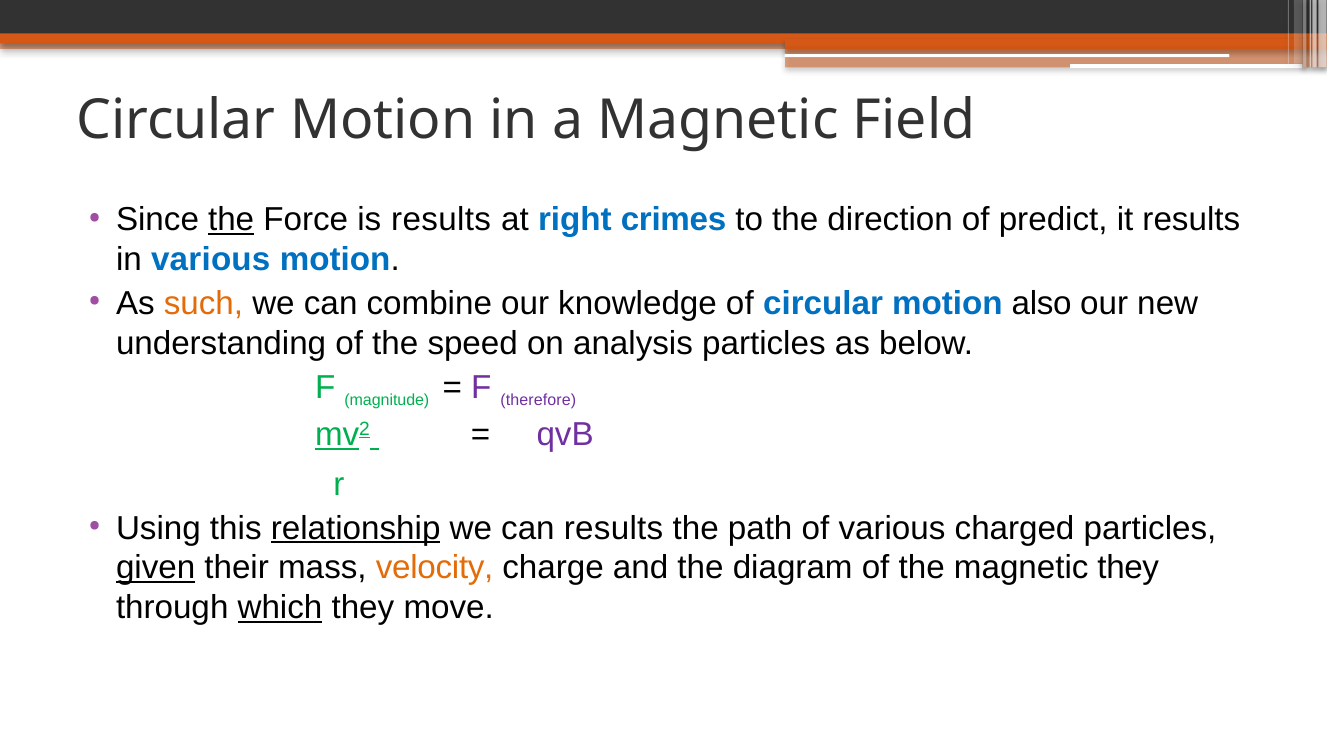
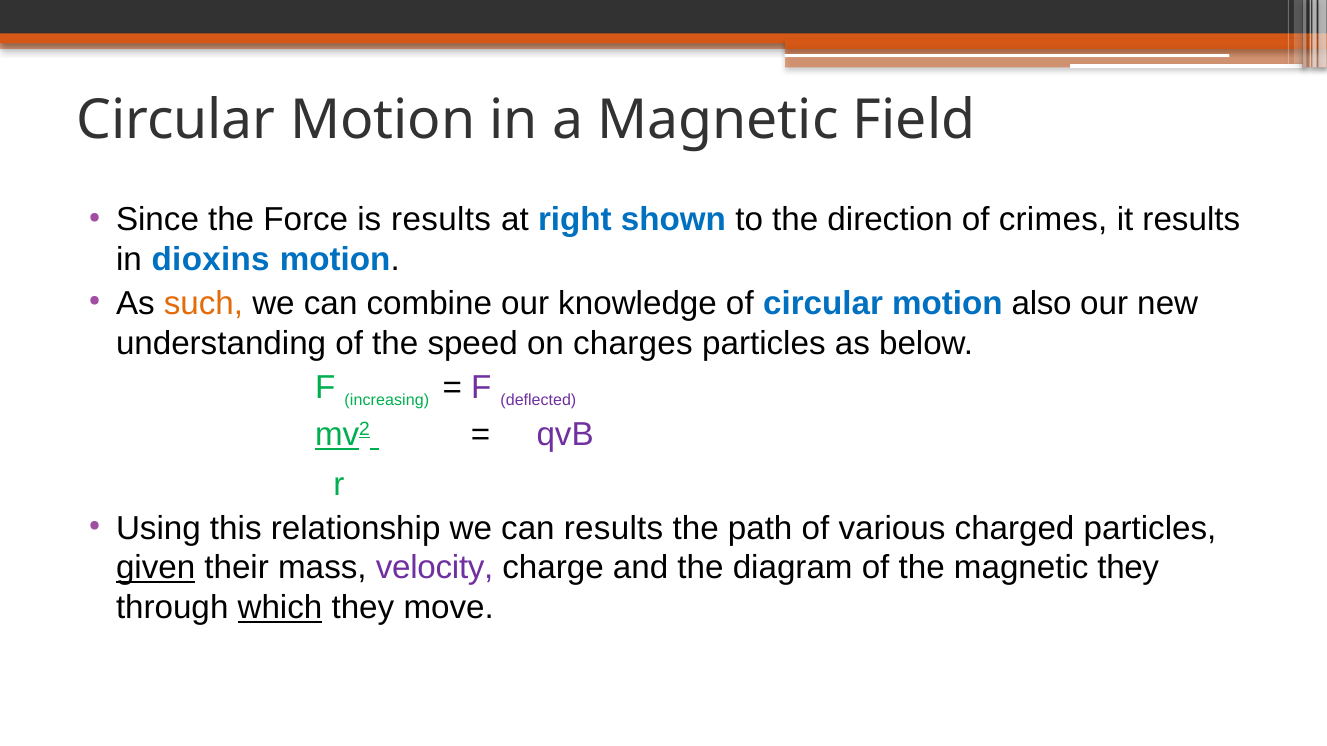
the underline: present -> none (231, 220)
crimes: crimes -> shown (673, 220)
predict: predict -> crimes (1053, 220)
in various: various -> dioxins (211, 260)
analysis: analysis -> charges (633, 344)
magnitude: magnitude -> increasing (387, 400)
therefore: therefore -> deflected (538, 400)
relationship underline: present -> none (356, 528)
velocity colour: orange -> purple (435, 568)
